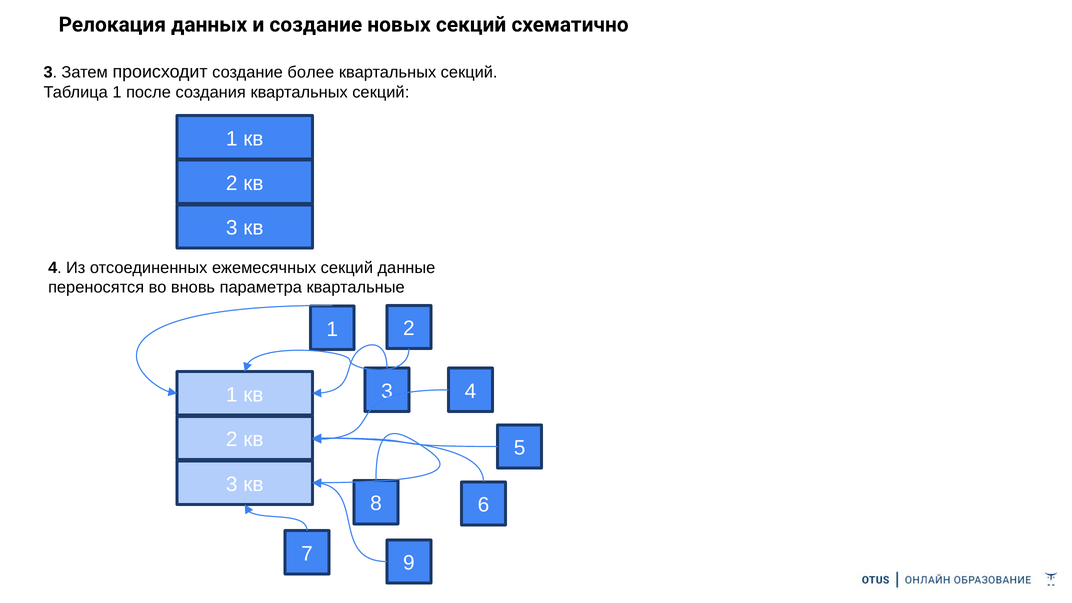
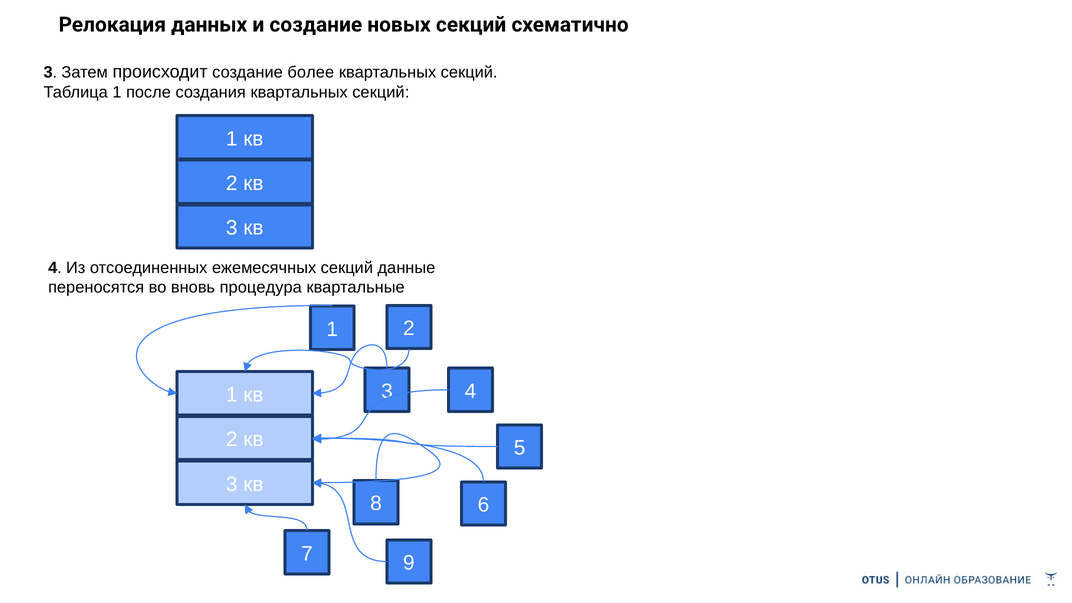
параметра: параметра -> процедура (261, 287)
